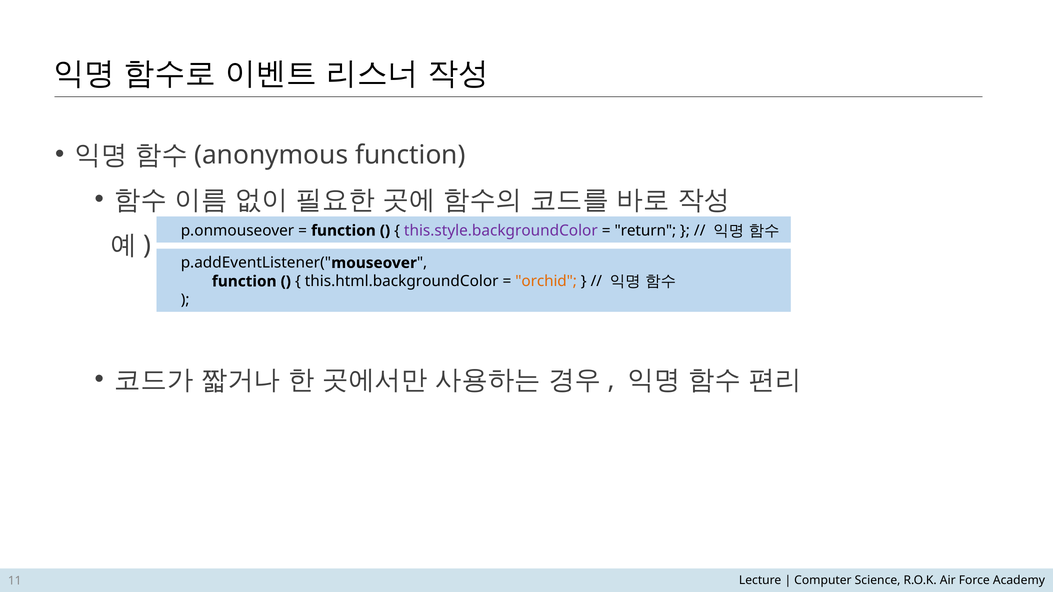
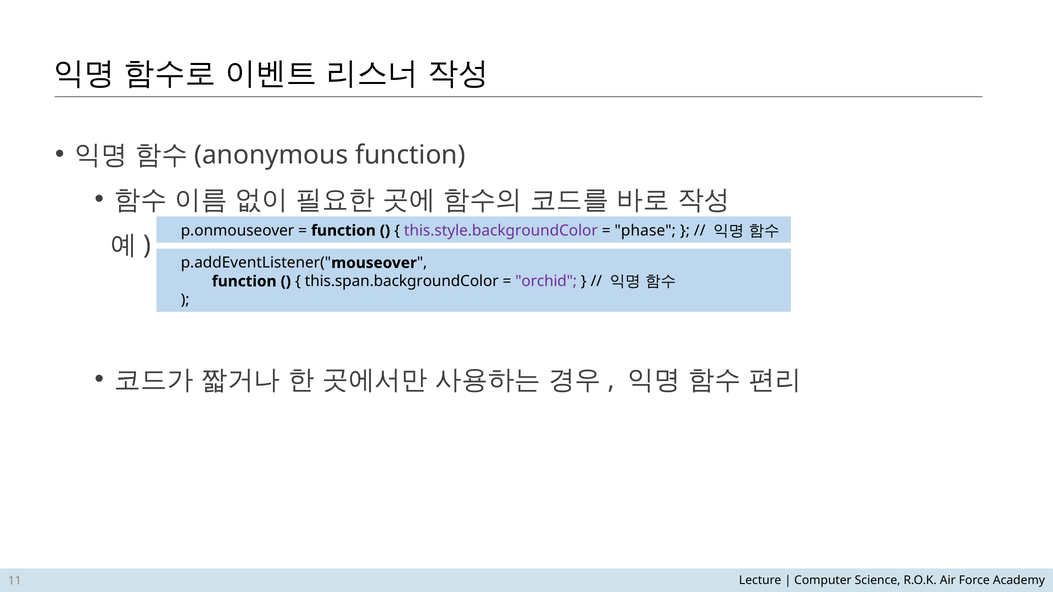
return: return -> phase (645, 231)
this.html.backgroundColor: this.html.backgroundColor -> this.span.backgroundColor (402, 281)
orchid colour: orange -> purple (546, 281)
